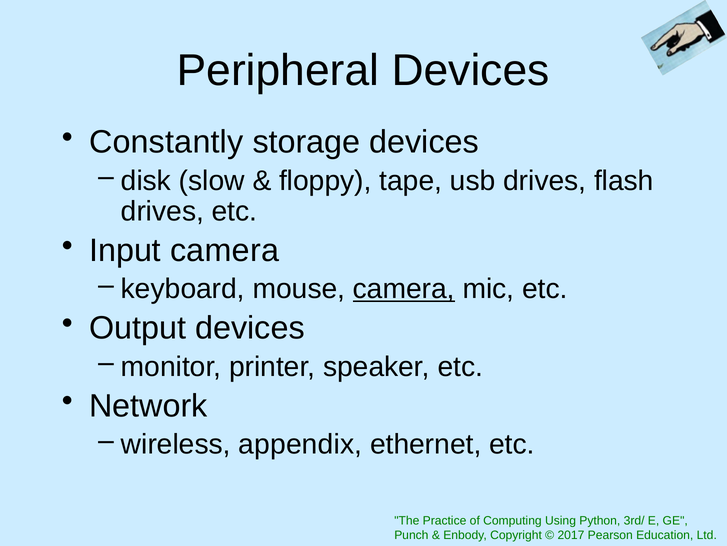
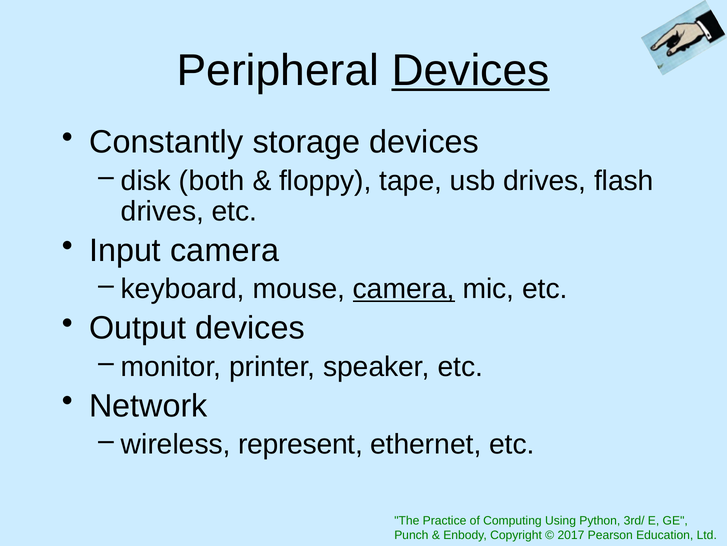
Devices underline: none -> present (471, 70)
slow: slow -> both (212, 181)
appendix: appendix -> represent (300, 444)
